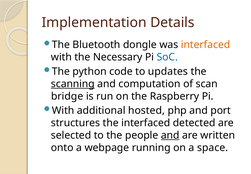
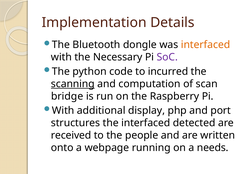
SoC colour: blue -> purple (167, 57)
updates: updates -> incurred (168, 71)
hosted: hosted -> display (147, 110)
selected: selected -> received (71, 135)
and underline: present -> none (170, 135)
space: space -> needs (213, 147)
